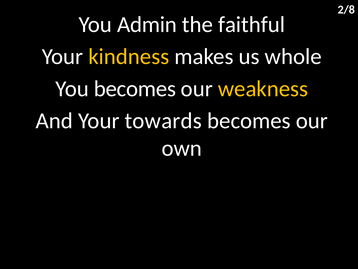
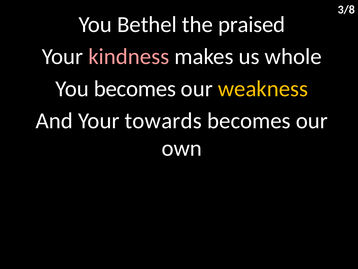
2/8: 2/8 -> 3/8 (346, 10)
Admin: Admin -> Bethel (147, 25)
faithful: faithful -> praised (252, 25)
kindness colour: yellow -> pink (129, 57)
